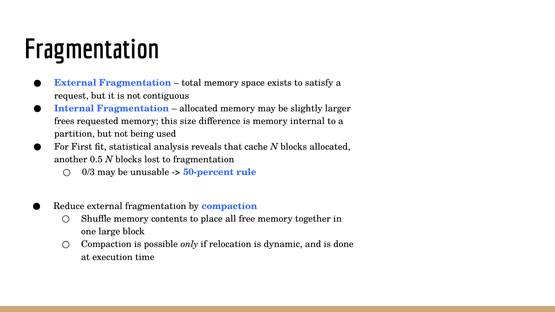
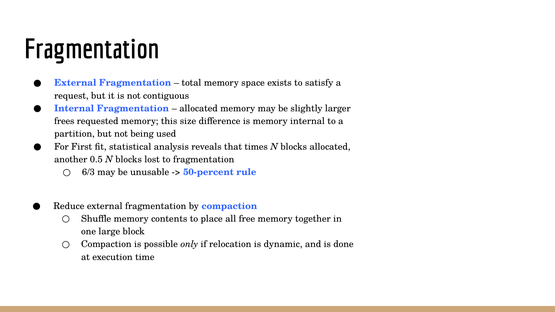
cache: cache -> times (256, 147)
0/3: 0/3 -> 6/3 (88, 172)
